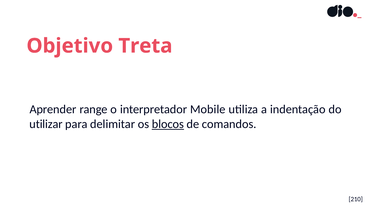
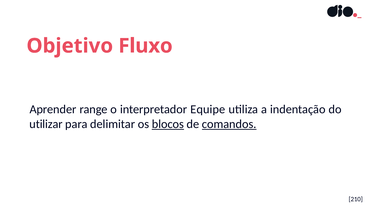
Treta: Treta -> Fluxo (145, 46)
Mobile: Mobile -> Equipe (208, 109)
comandos underline: none -> present (229, 124)
